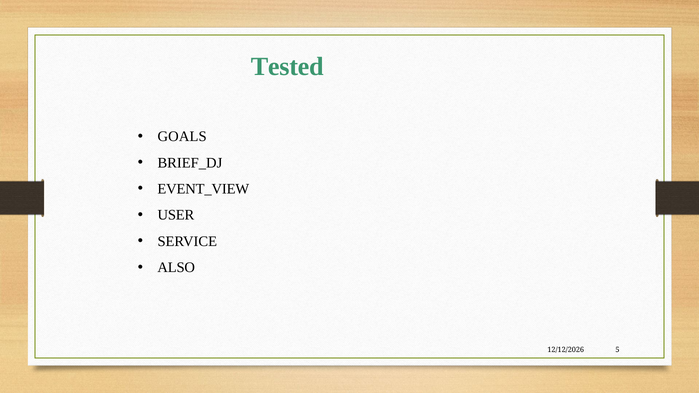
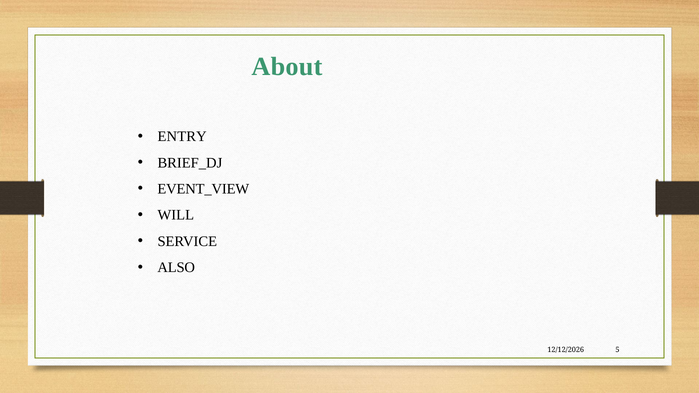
Tested: Tested -> About (287, 67)
GOALS: GOALS -> ENTRY (182, 137)
USER: USER -> WILL (176, 215)
